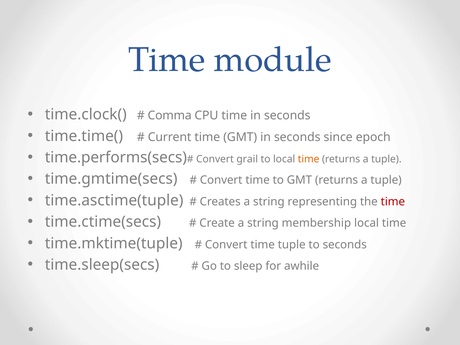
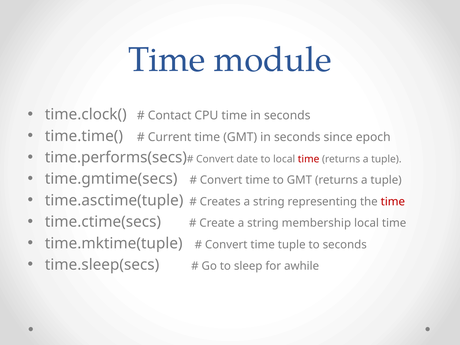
Comma: Comma -> Contact (170, 116)
grail: grail -> date (247, 159)
time colour: orange -> red (309, 159)
